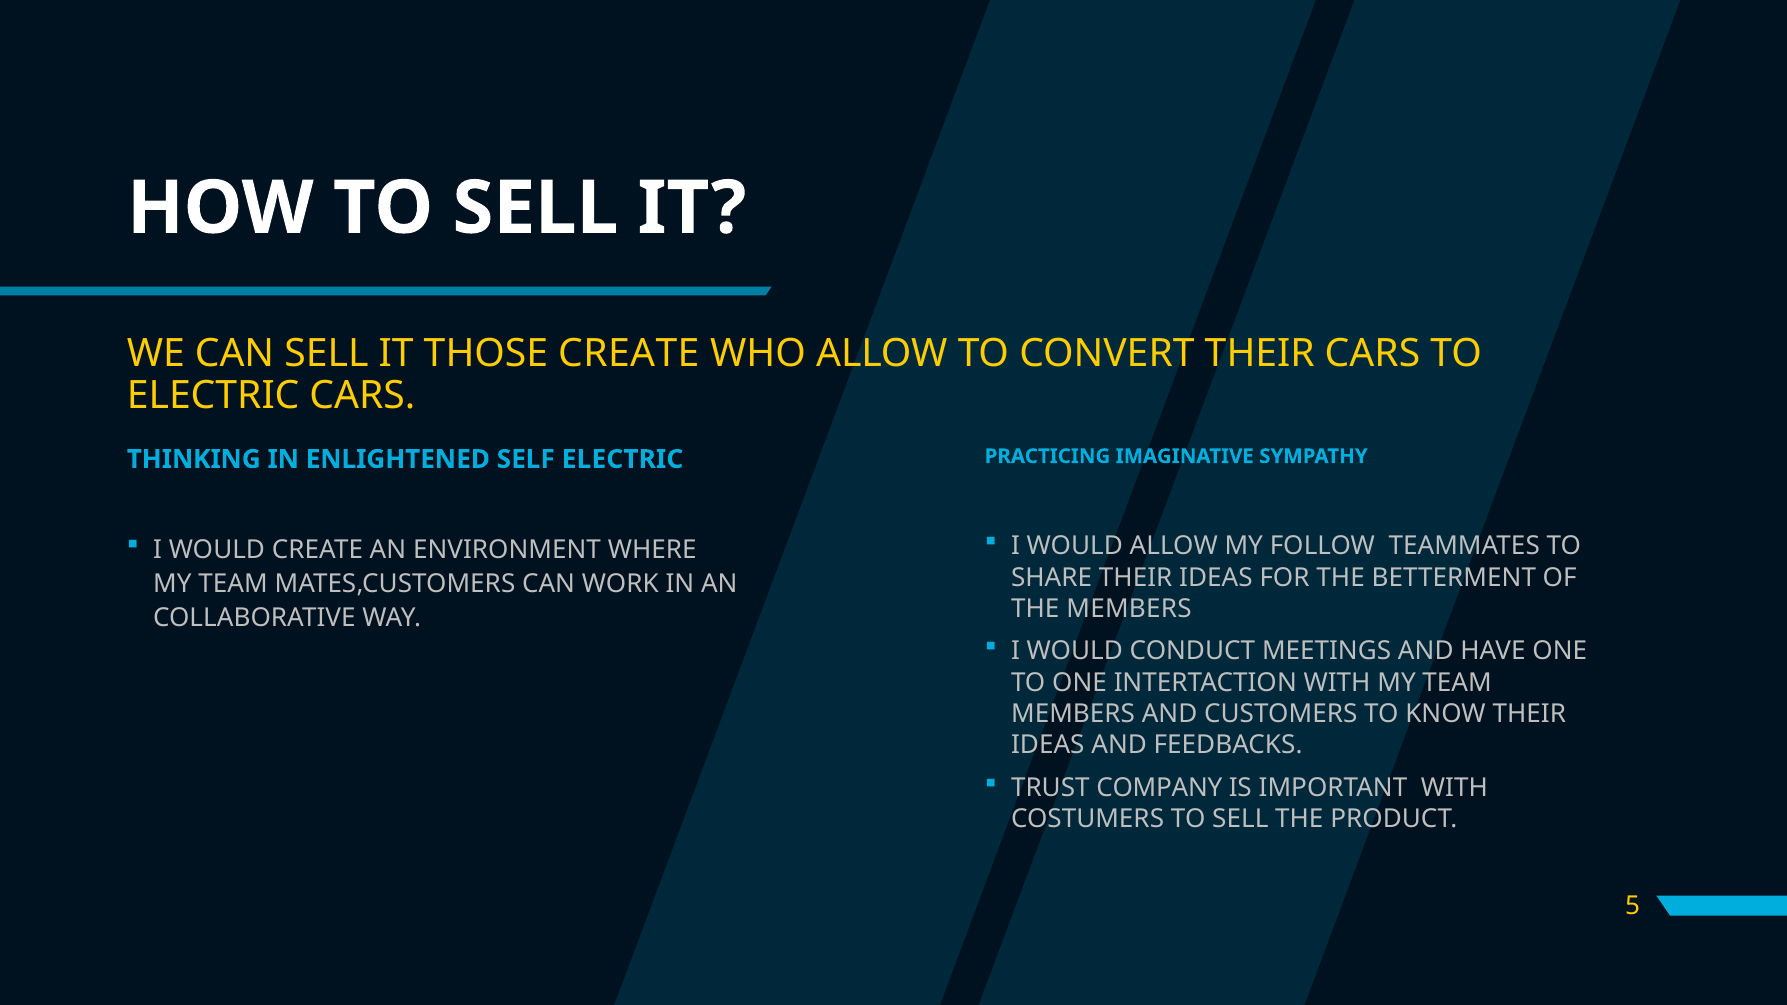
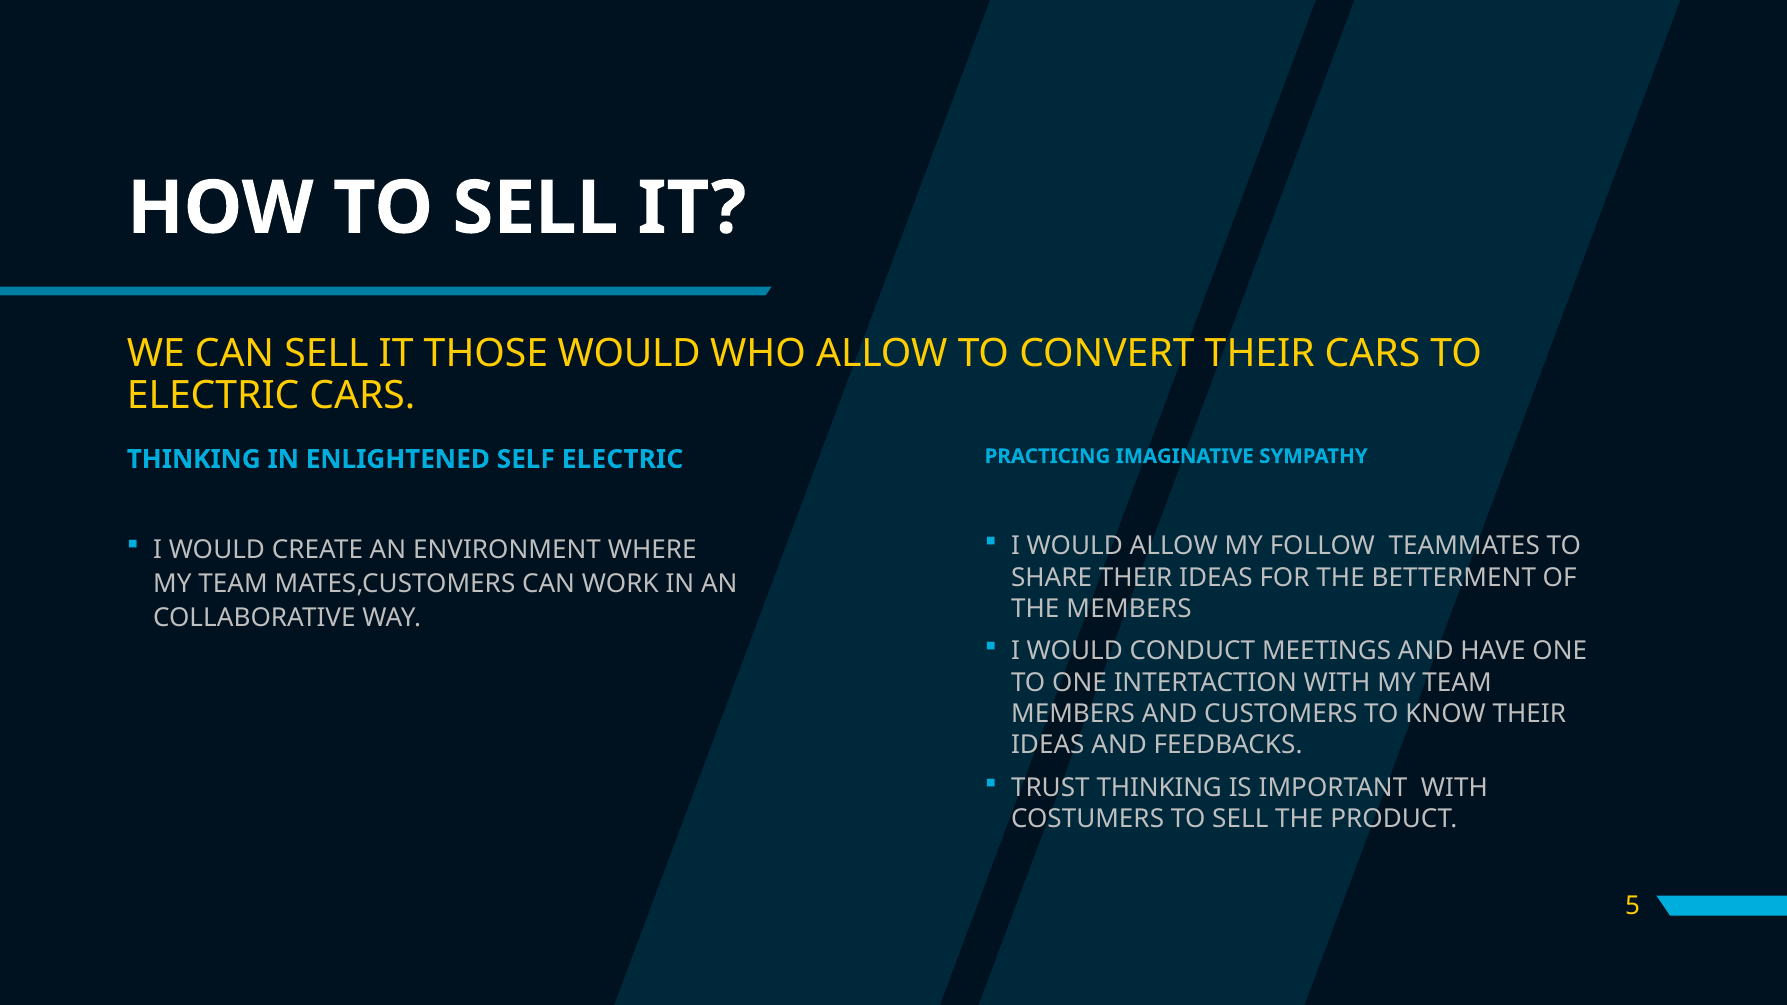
THOSE CREATE: CREATE -> WOULD (629, 353)
TRUST COMPANY: COMPANY -> THINKING (1159, 788)
